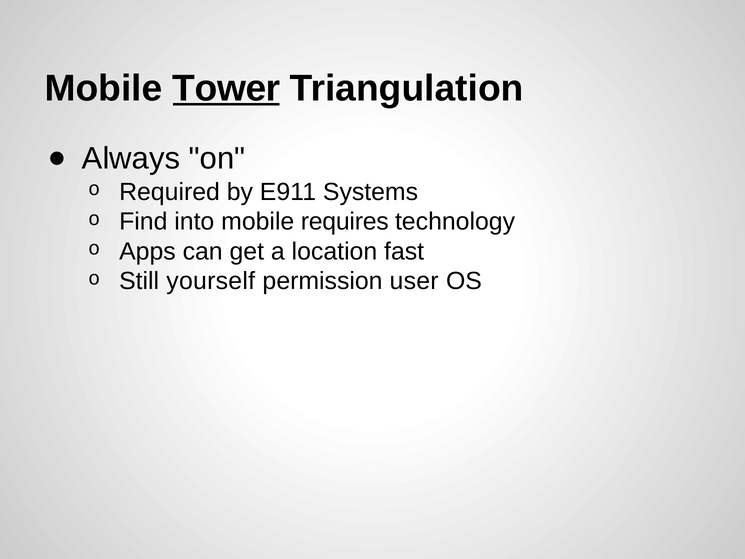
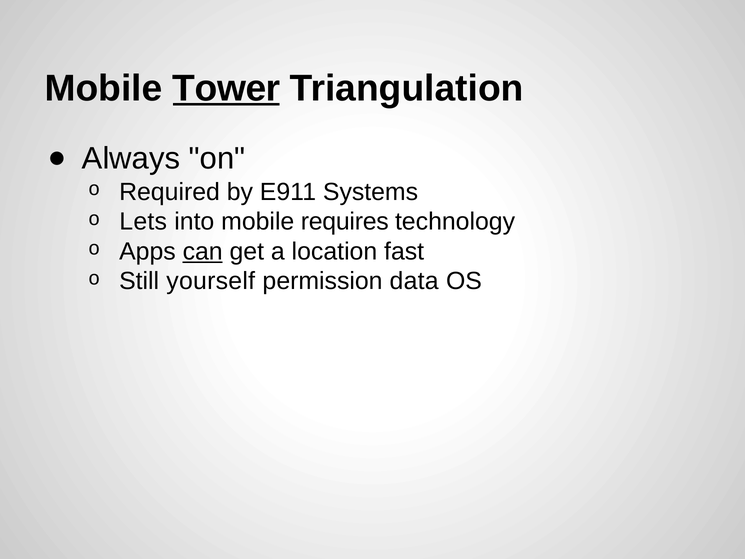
Find: Find -> Lets (143, 222)
can underline: none -> present (203, 251)
user: user -> data (414, 281)
